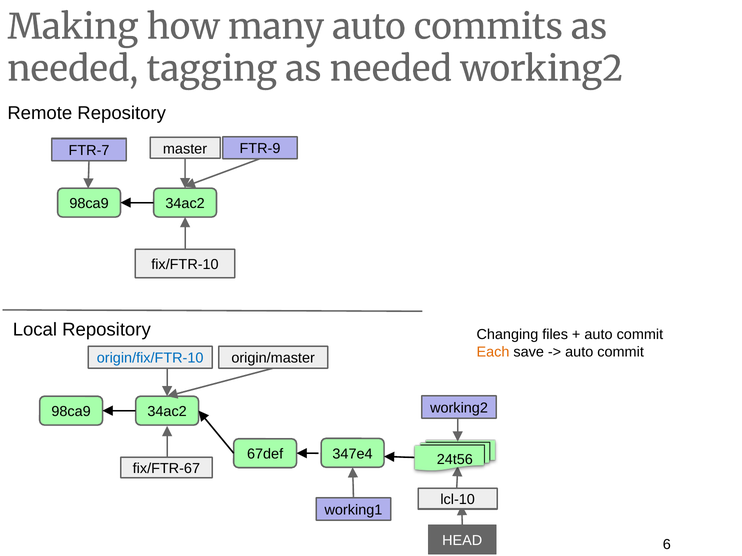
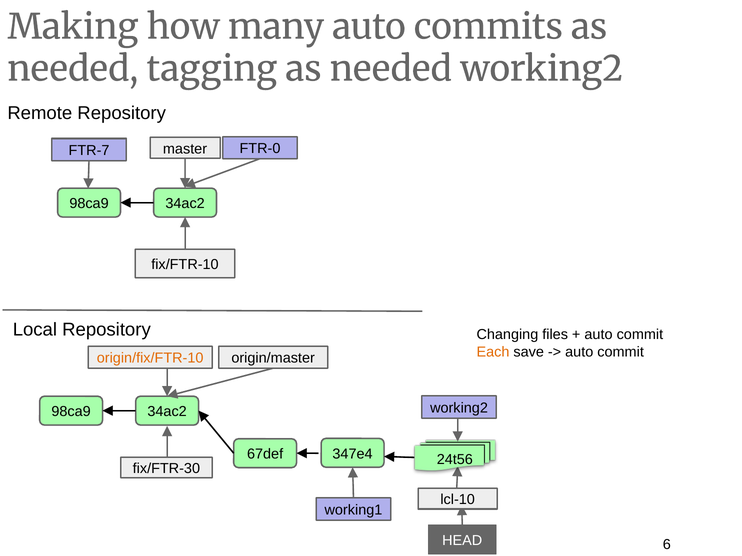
FTR-9: FTR-9 -> FTR-0 (260, 149)
origin/fix/FTR-10 colour: blue -> orange (150, 358)
fix/FTR-67: fix/FTR-67 -> fix/FTR-30 (166, 469)
